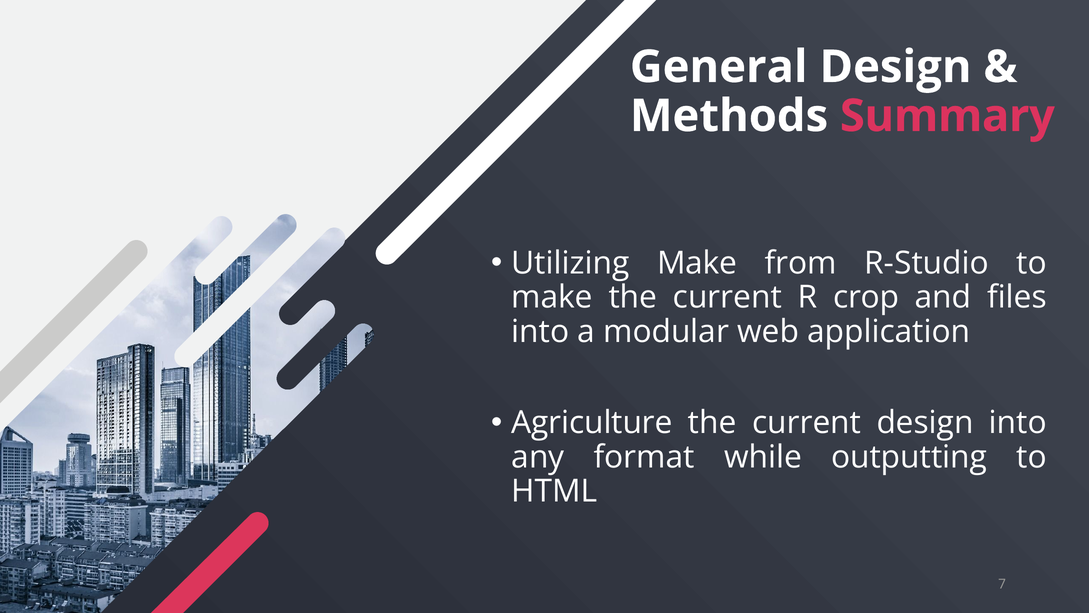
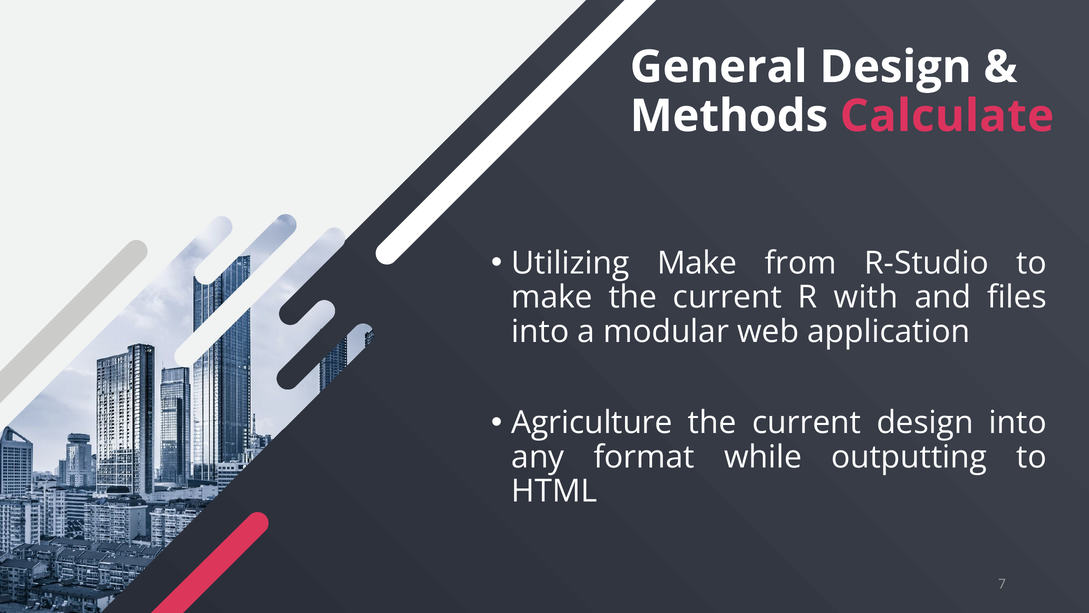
Summary: Summary -> Calculate (947, 116)
crop: crop -> with (866, 297)
